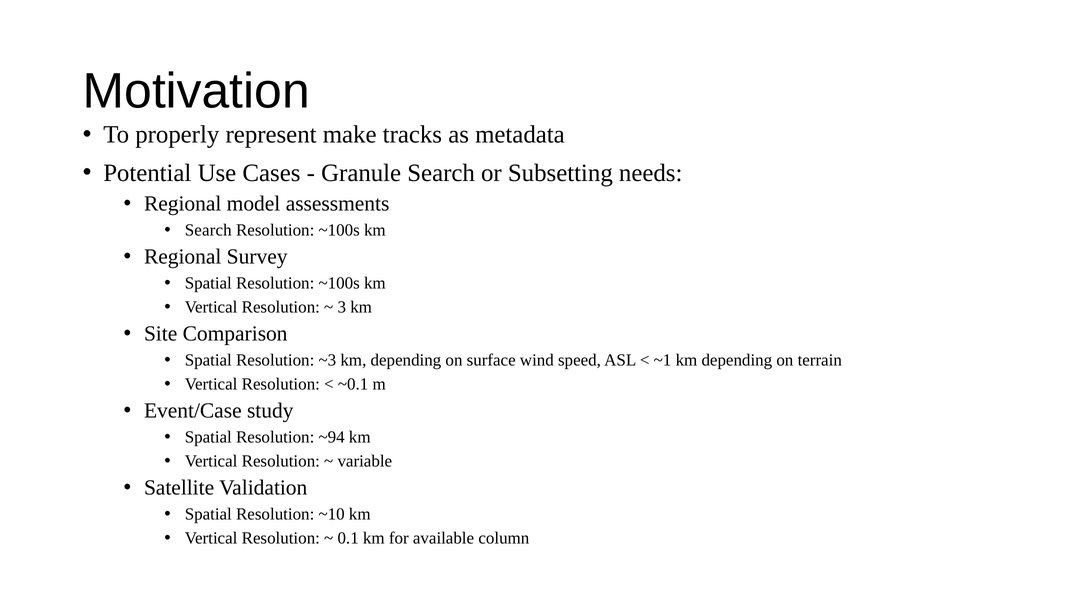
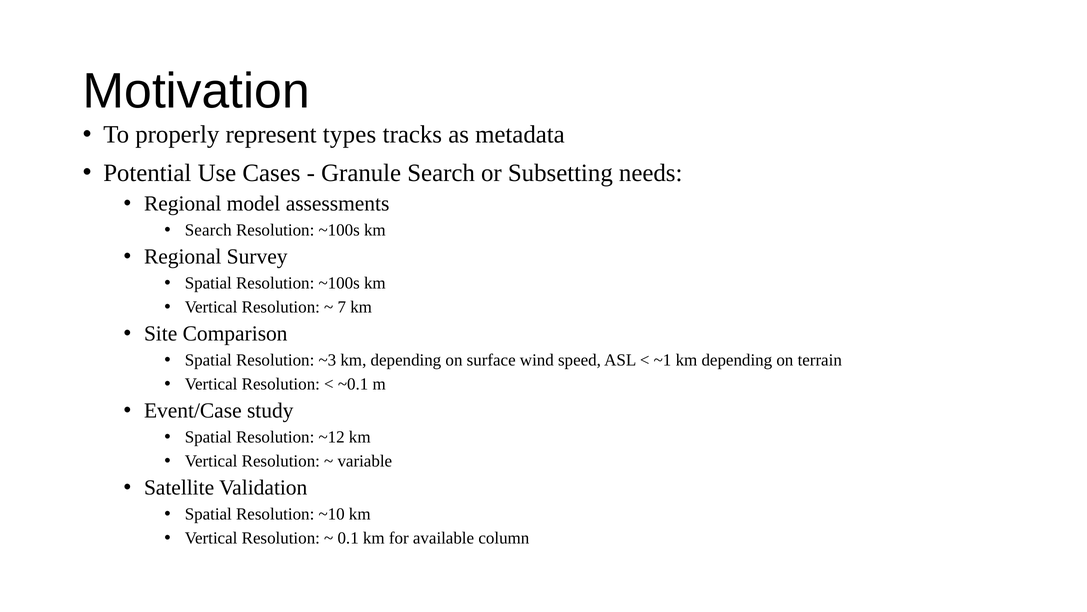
make: make -> types (350, 134)
3: 3 -> 7 (342, 307)
~94: ~94 -> ~12 (332, 437)
